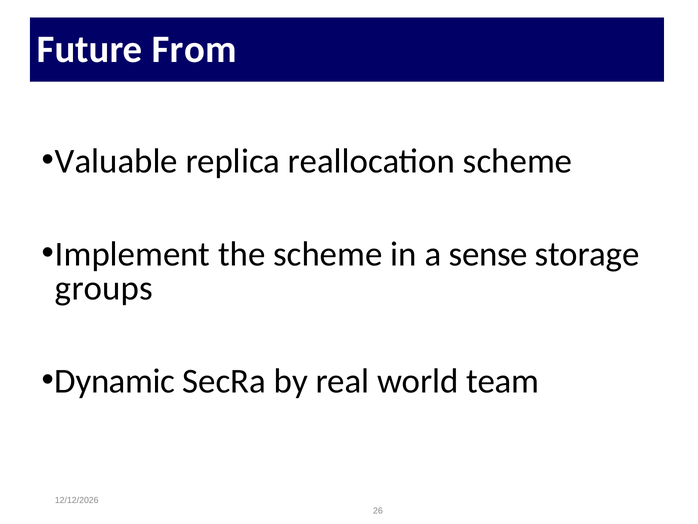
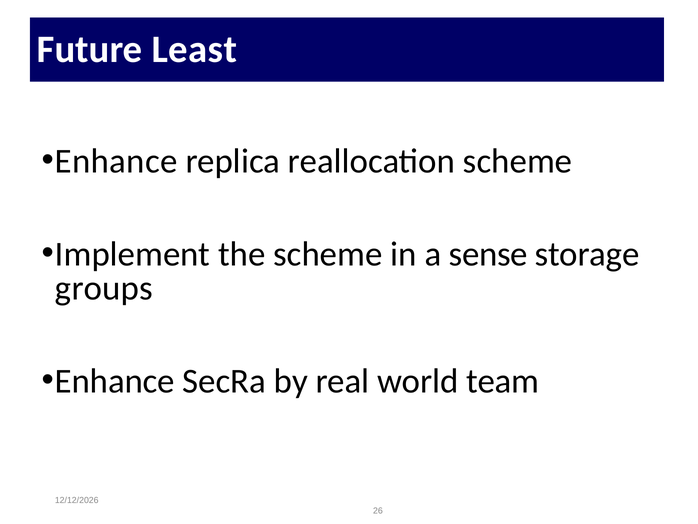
From: From -> Least (194, 49)
Valuable: Valuable -> Enhance (116, 161)
Dynamic: Dynamic -> Enhance (115, 381)
